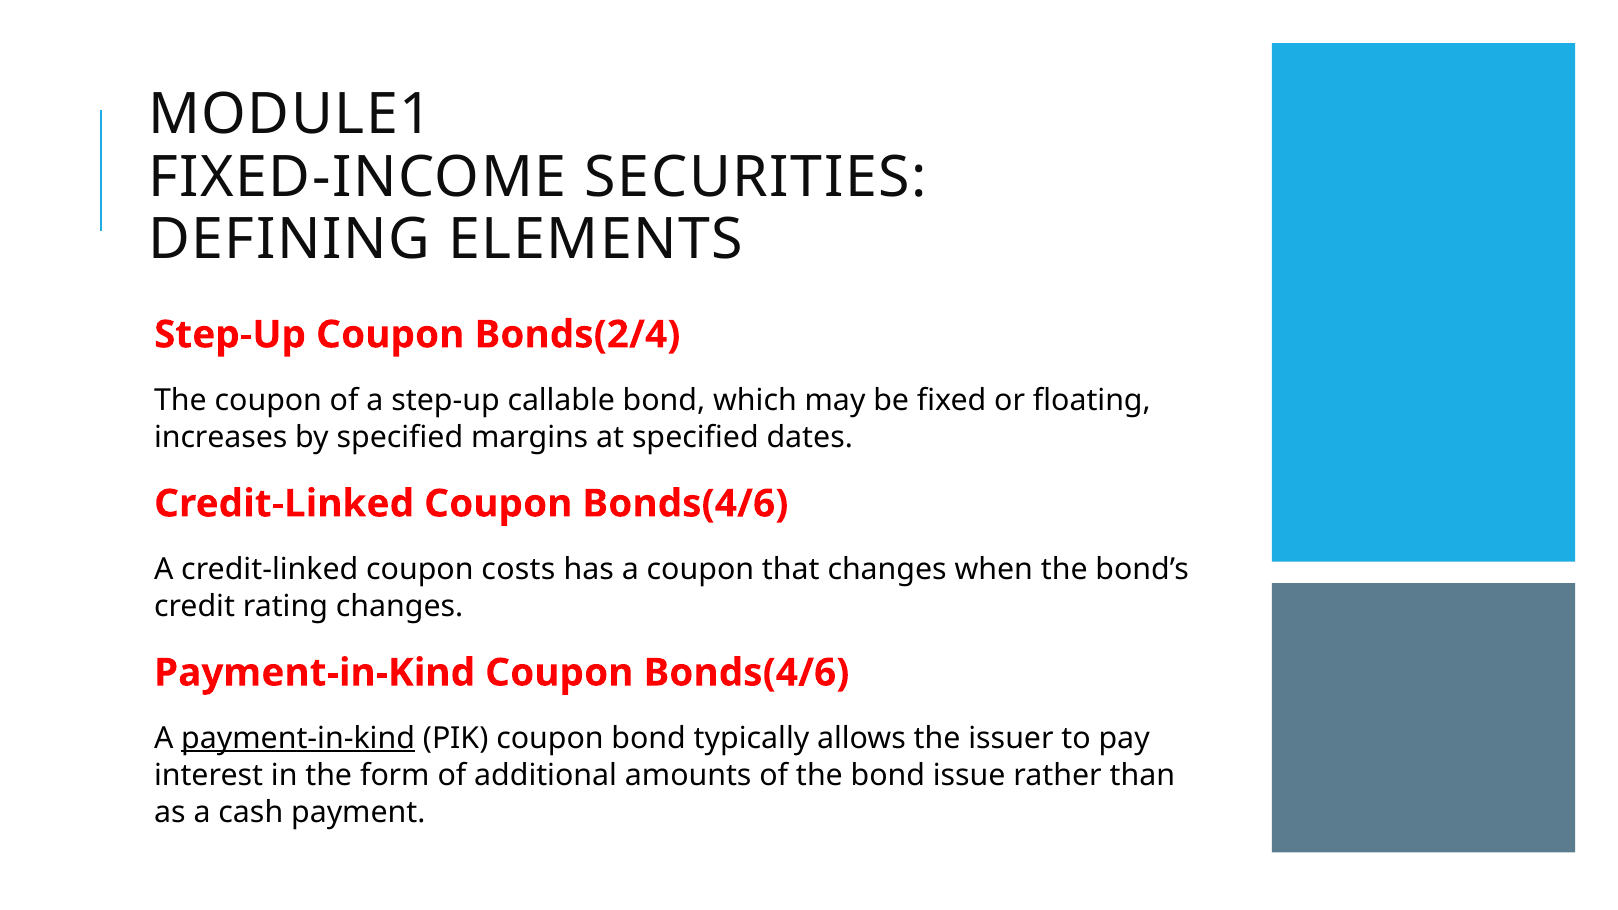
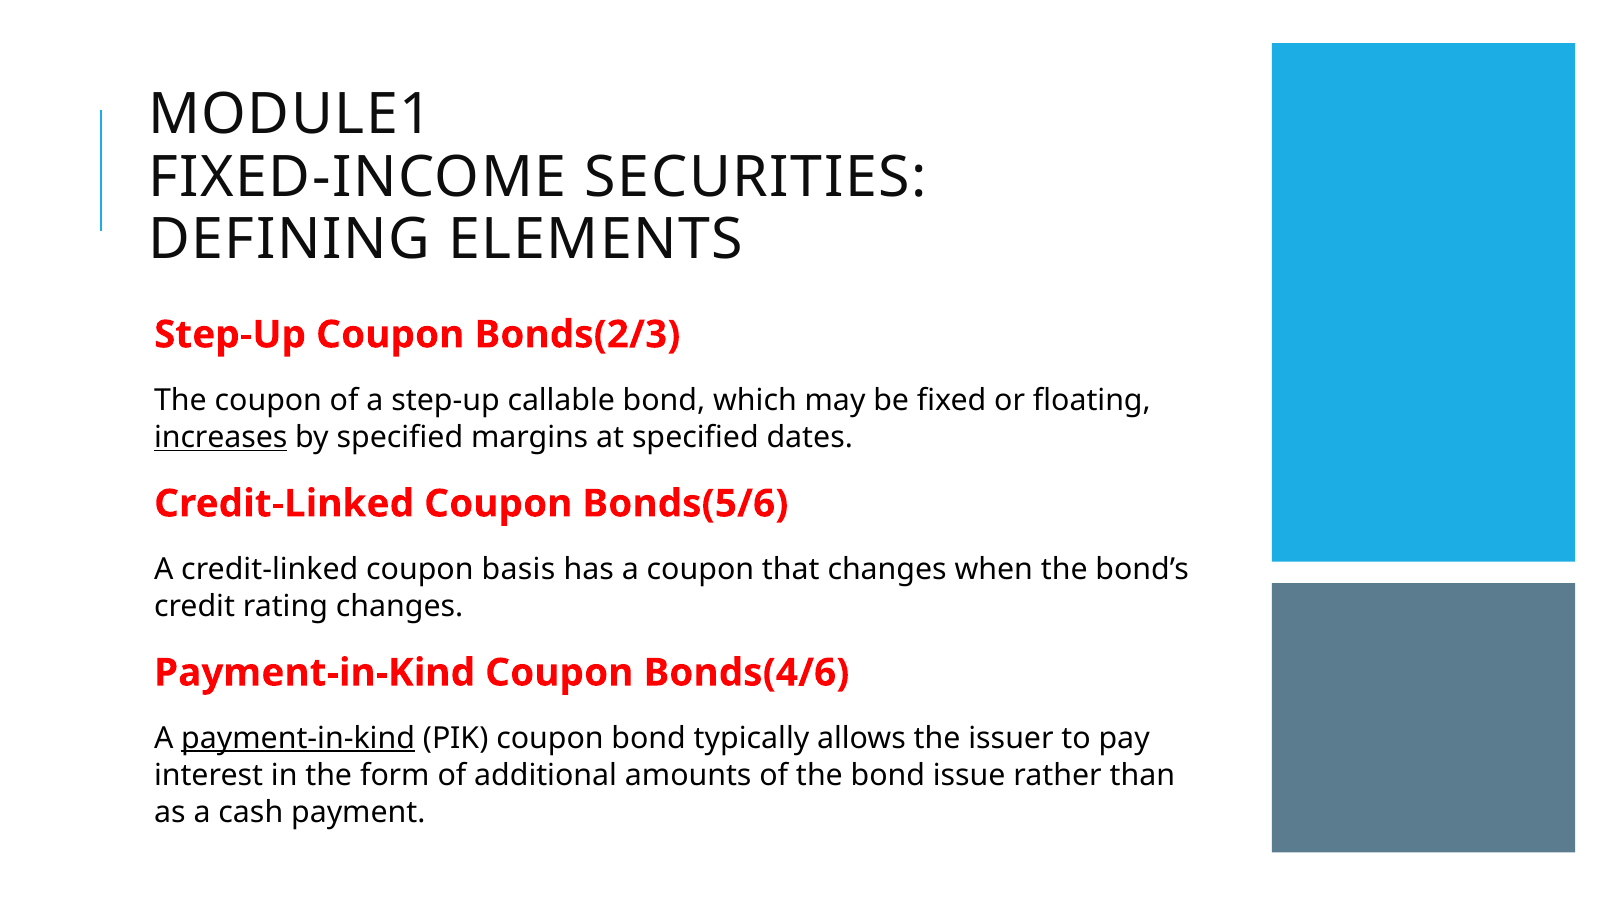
Bonds(2/4: Bonds(2/4 -> Bonds(2/3 (577, 335)
increases underline: none -> present (221, 437)
Credit-Linked Coupon Bonds(4/6: Bonds(4/6 -> Bonds(5/6 (685, 504)
costs: costs -> basis (518, 569)
